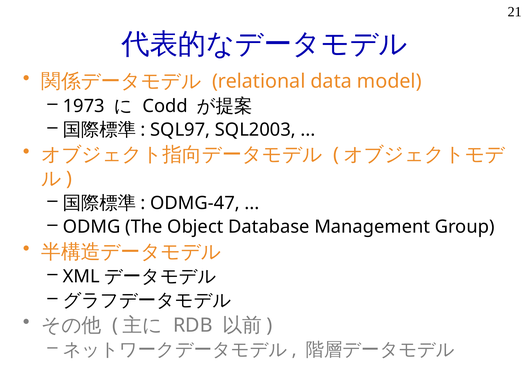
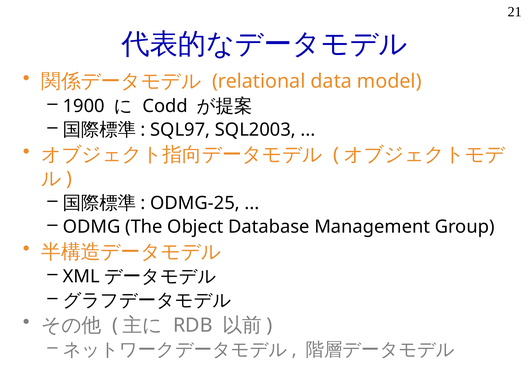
1973: 1973 -> 1900 (84, 106)
ODMG-47: ODMG-47 -> ODMG-25 (195, 203)
